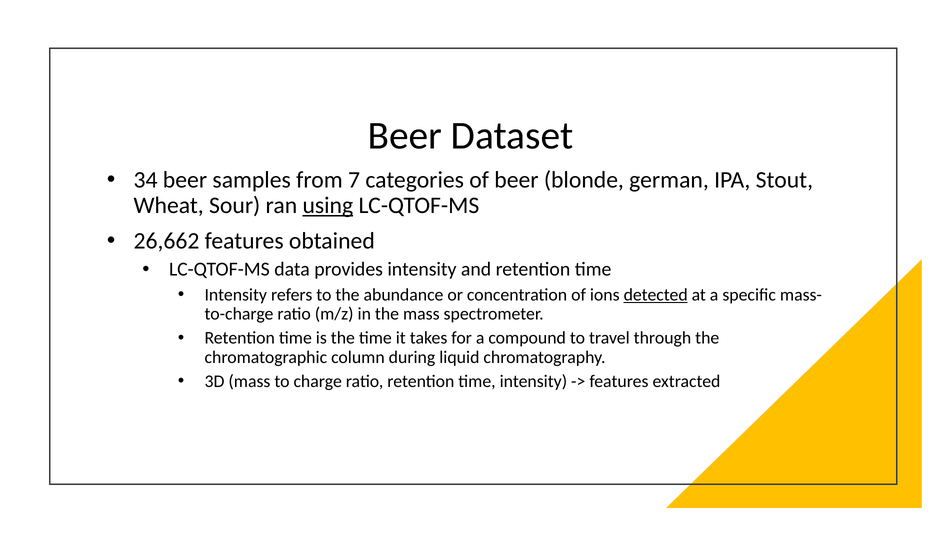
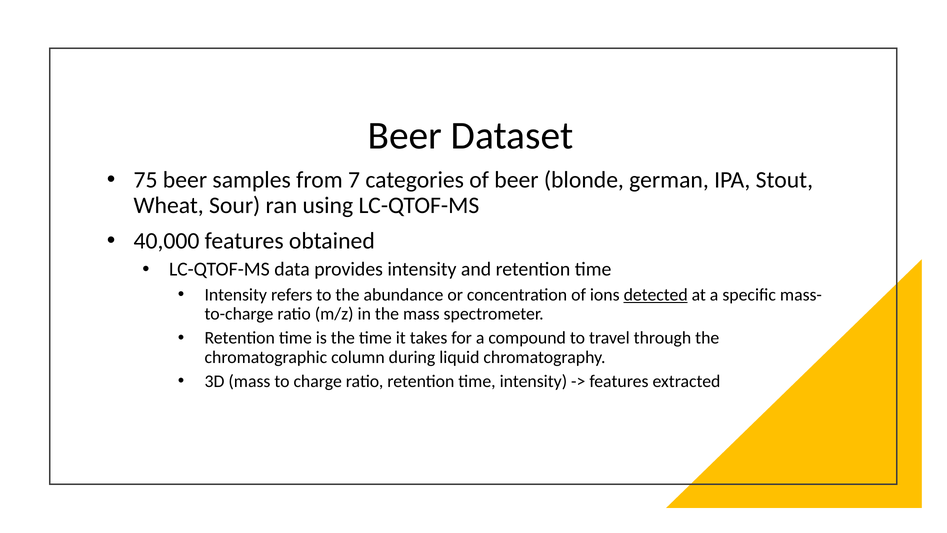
34: 34 -> 75 (146, 180)
using underline: present -> none (328, 205)
26,662: 26,662 -> 40,000 (166, 241)
